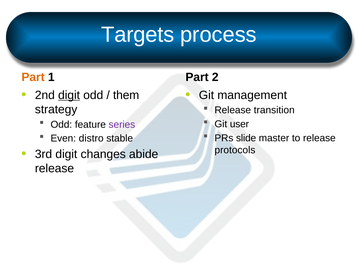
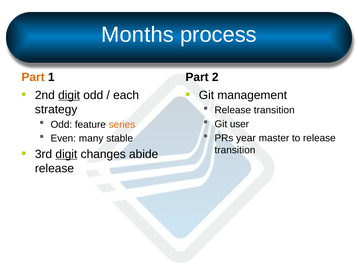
Targets: Targets -> Months (137, 35)
them: them -> each (126, 95)
series colour: purple -> orange (122, 124)
slide: slide -> year (246, 138)
distro: distro -> many (91, 138)
protocols: protocols -> transition (235, 150)
digit underline: none -> present (66, 154)
